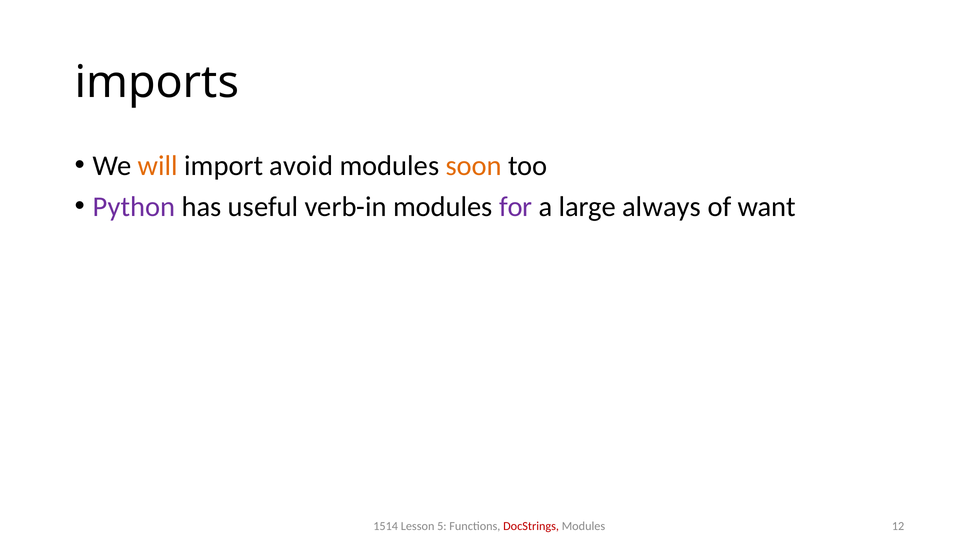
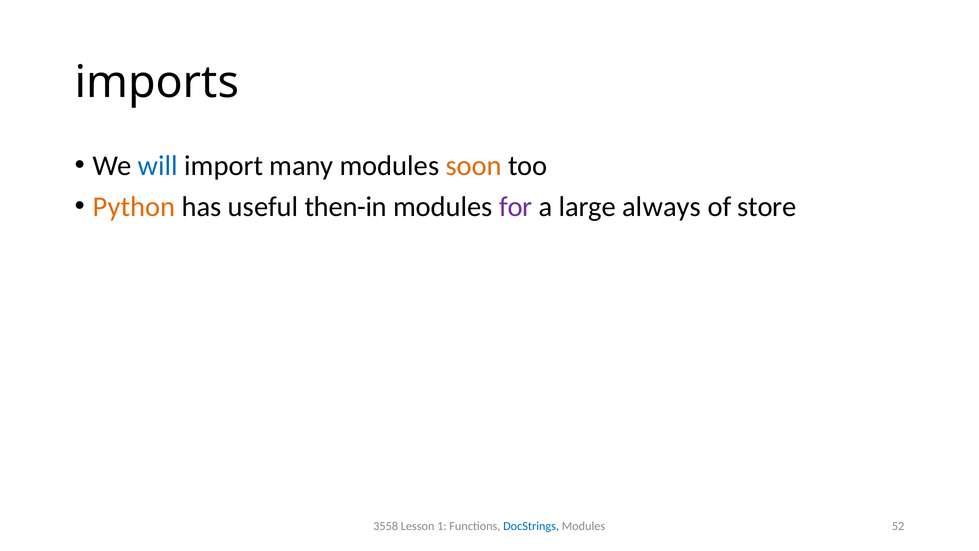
will colour: orange -> blue (158, 166)
avoid: avoid -> many (301, 166)
Python colour: purple -> orange (134, 207)
verb-in: verb-in -> then-in (346, 207)
want: want -> store (767, 207)
1514: 1514 -> 3558 (386, 526)
5: 5 -> 1 (442, 526)
DocStrings colour: red -> blue (531, 526)
12: 12 -> 52 (898, 526)
